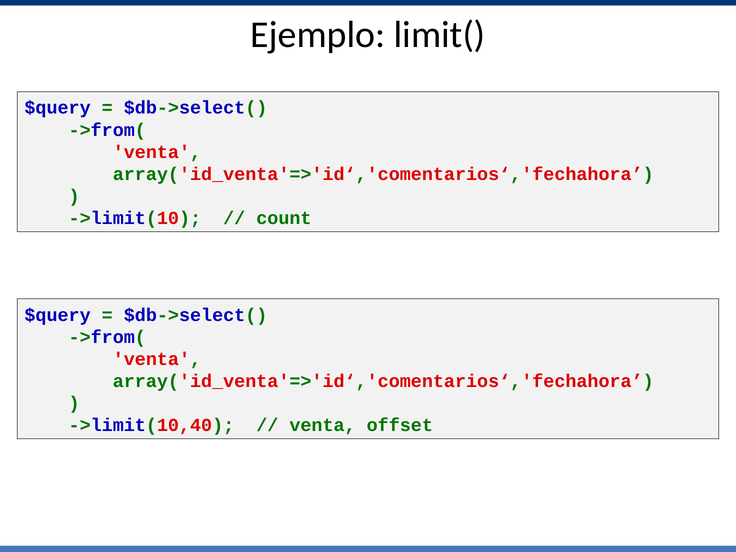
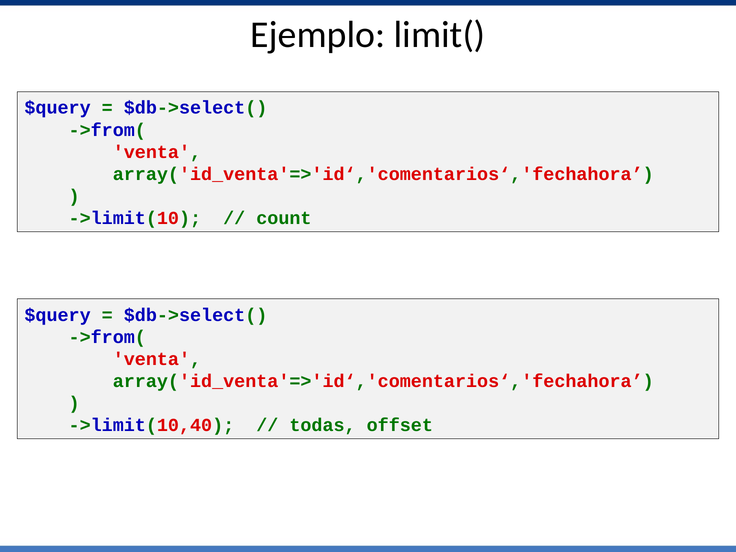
venta: venta -> todas (323, 425)
